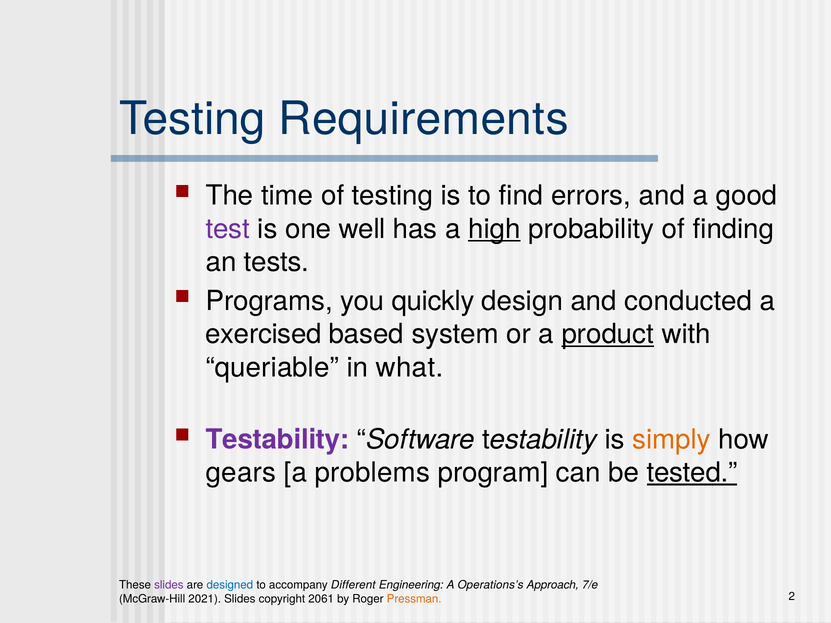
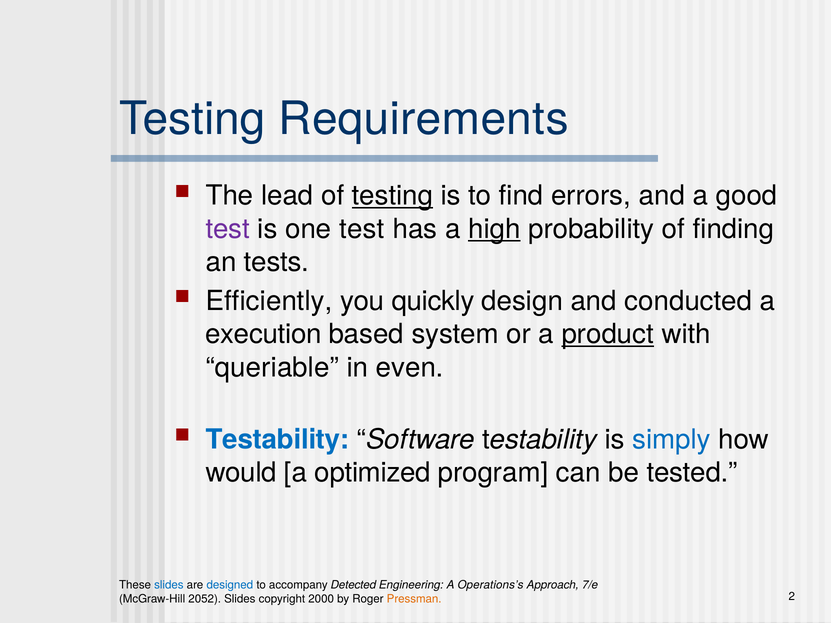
time: time -> lead (287, 196)
testing underline: none -> present (392, 196)
one well: well -> test (362, 229)
Programs: Programs -> Efficiently (269, 301)
exercised: exercised -> execution (263, 334)
what: what -> even (410, 368)
Testability colour: purple -> blue (278, 440)
simply colour: orange -> blue (671, 440)
gears: gears -> would (241, 473)
problems: problems -> optimized (373, 473)
tested underline: present -> none (692, 473)
slides colour: purple -> blue (169, 585)
Different: Different -> Detected (353, 585)
2021: 2021 -> 2052 (205, 599)
2061: 2061 -> 2000 (321, 599)
